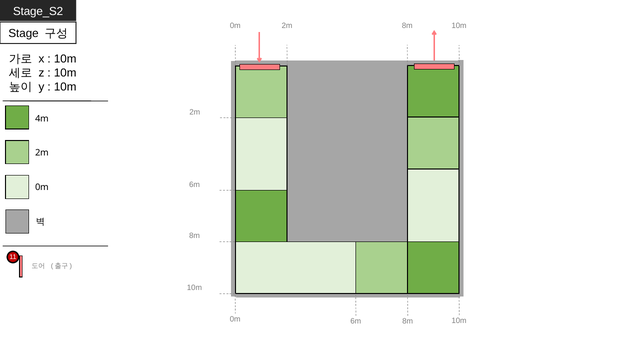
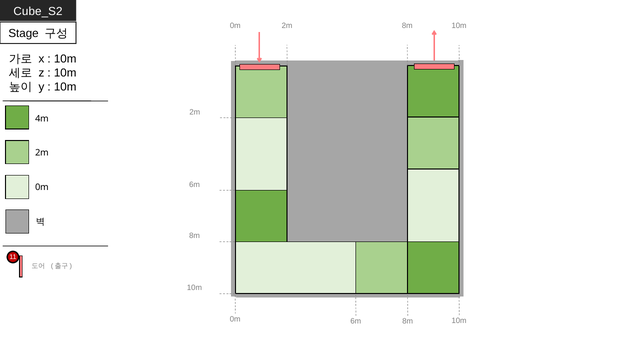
Stage_S2: Stage_S2 -> Cube_S2 (38, 11)
